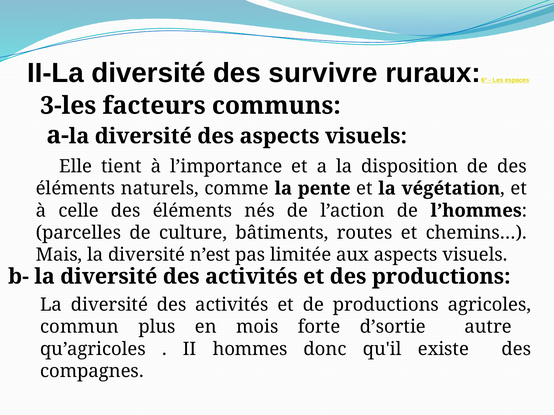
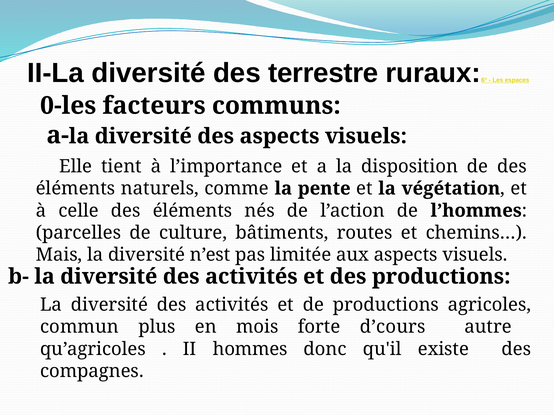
survivre: survivre -> terrestre (323, 73)
3-les: 3-les -> 0-les (68, 106)
d’sortie: d’sortie -> d’cours (393, 327)
